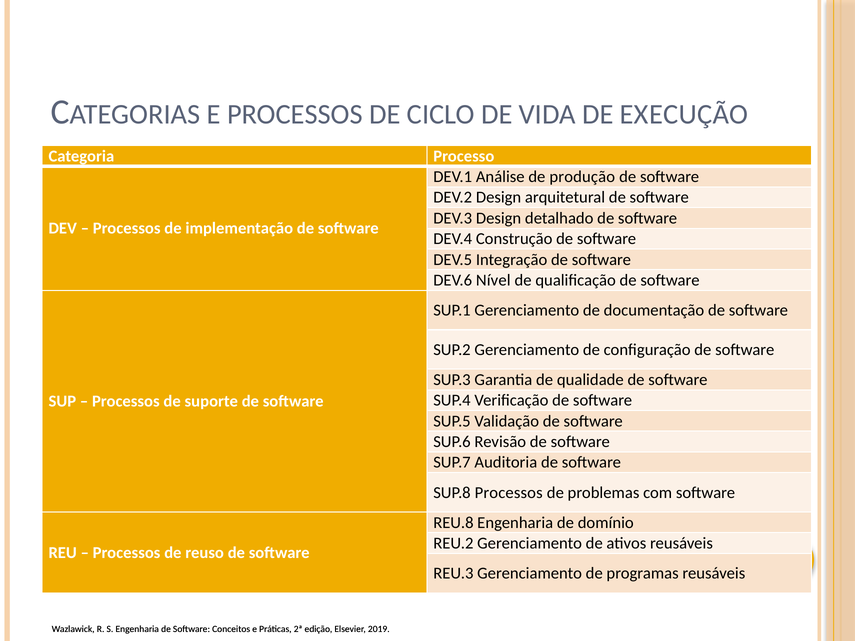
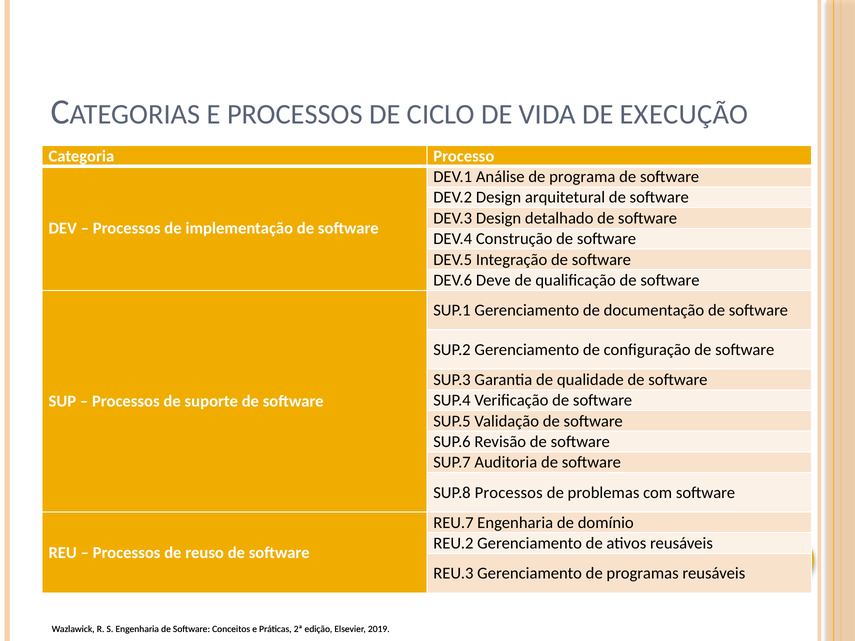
produção: produção -> programa (582, 177)
Nível: Nível -> Deve (493, 280)
REU.8: REU.8 -> REU.7 (453, 523)
